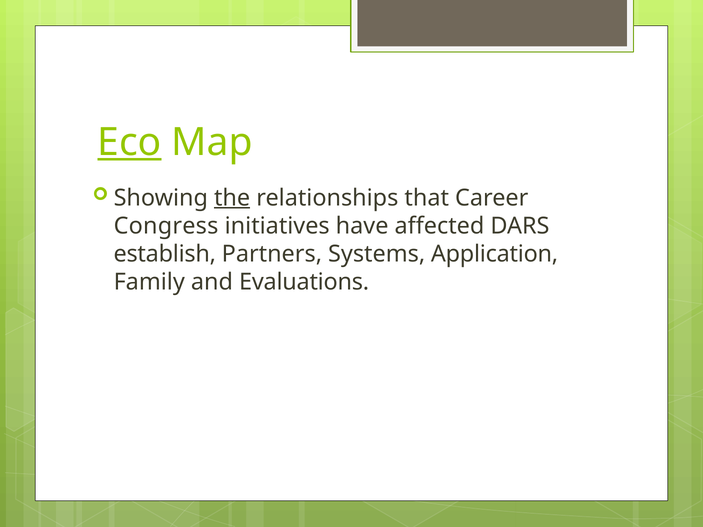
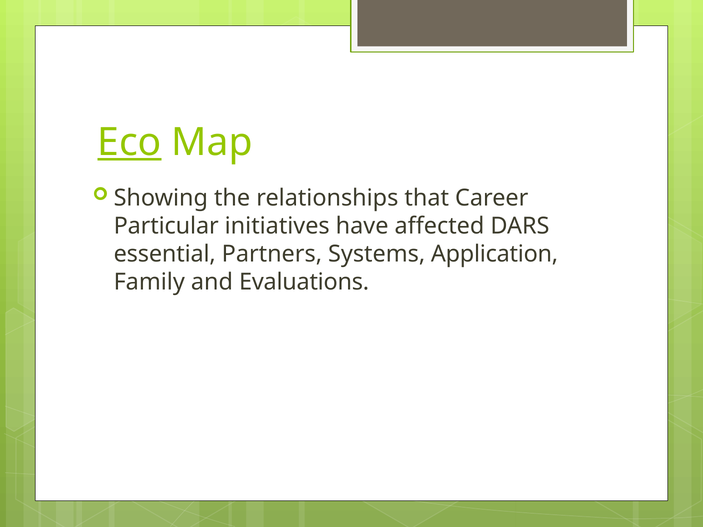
the underline: present -> none (232, 198)
Congress: Congress -> Particular (166, 226)
establish: establish -> essential (165, 254)
